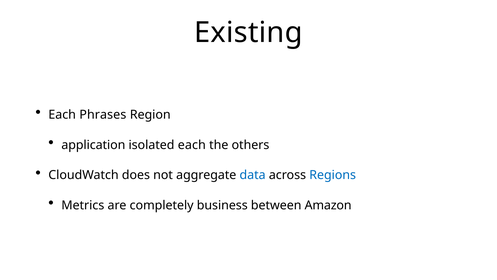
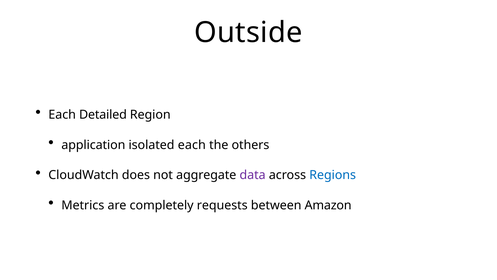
Existing: Existing -> Outside (248, 33)
Phrases: Phrases -> Detailed (103, 115)
data colour: blue -> purple (253, 175)
business: business -> requests (222, 205)
